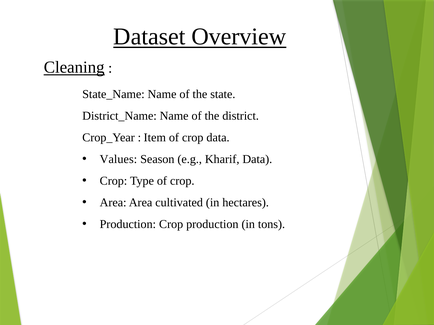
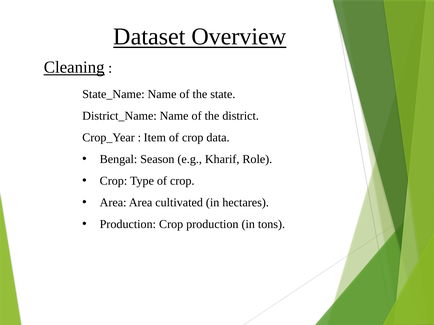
Values: Values -> Bengal (118, 159)
Kharif Data: Data -> Role (257, 159)
